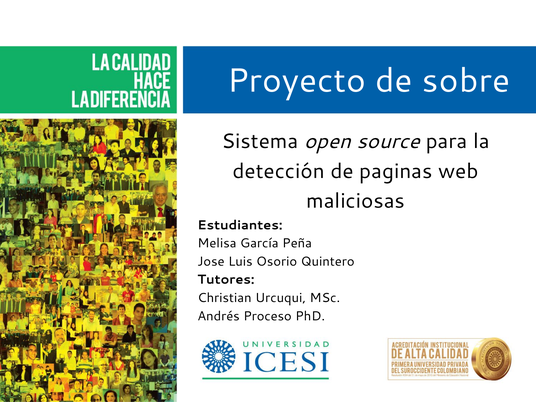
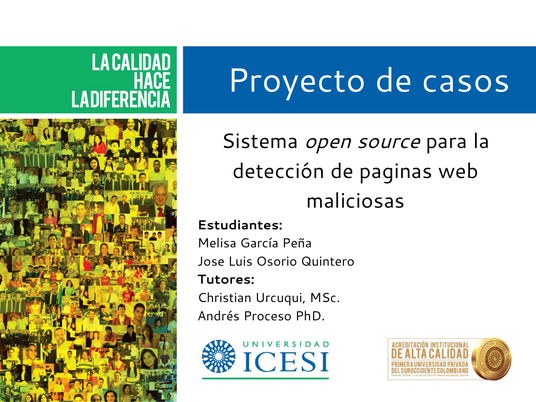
sobre: sobre -> casos (466, 81)
